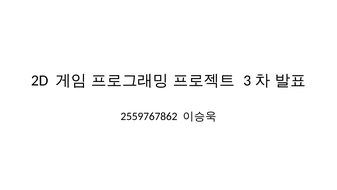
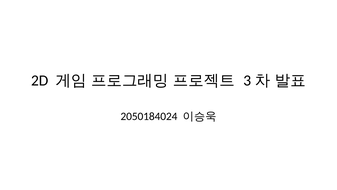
2559767862: 2559767862 -> 2050184024 (149, 116)
